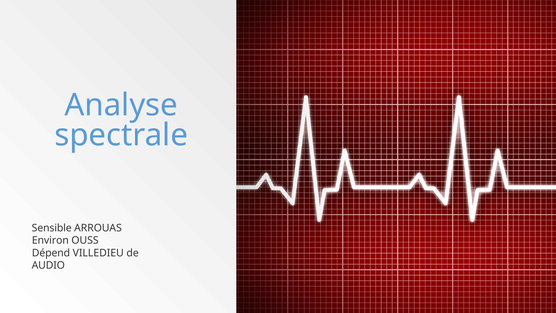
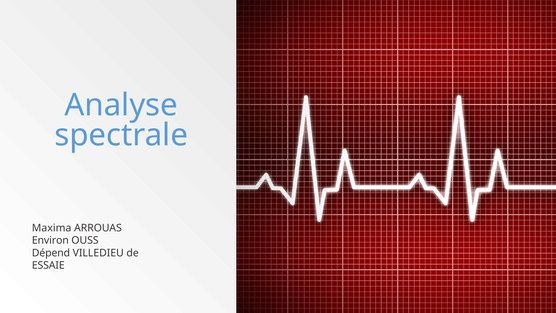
Sensible: Sensible -> Maxima (52, 228)
AUDIO: AUDIO -> ESSAIE (48, 265)
